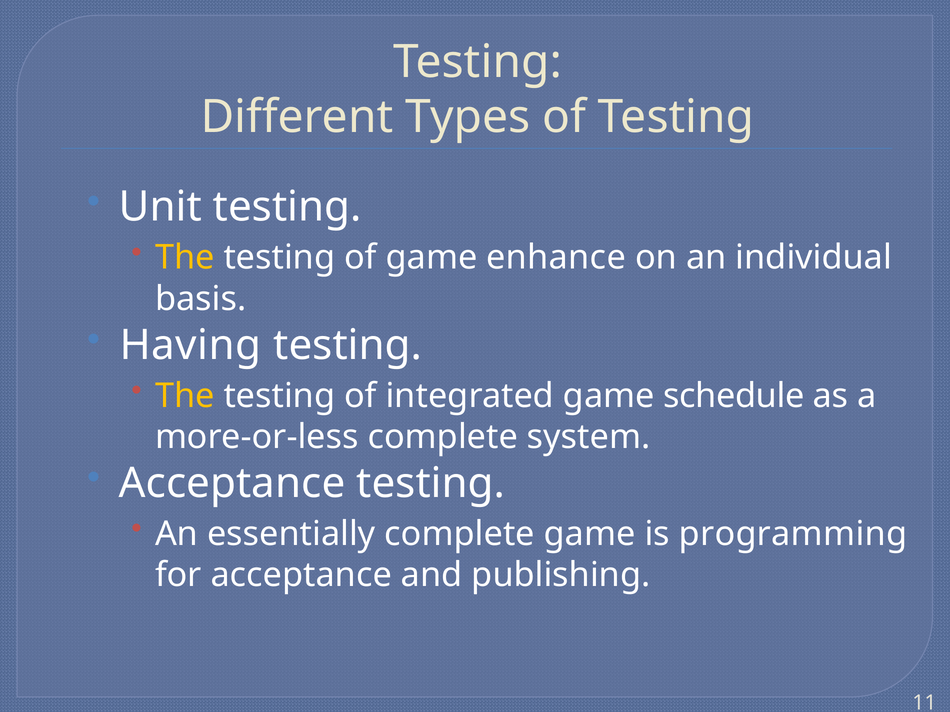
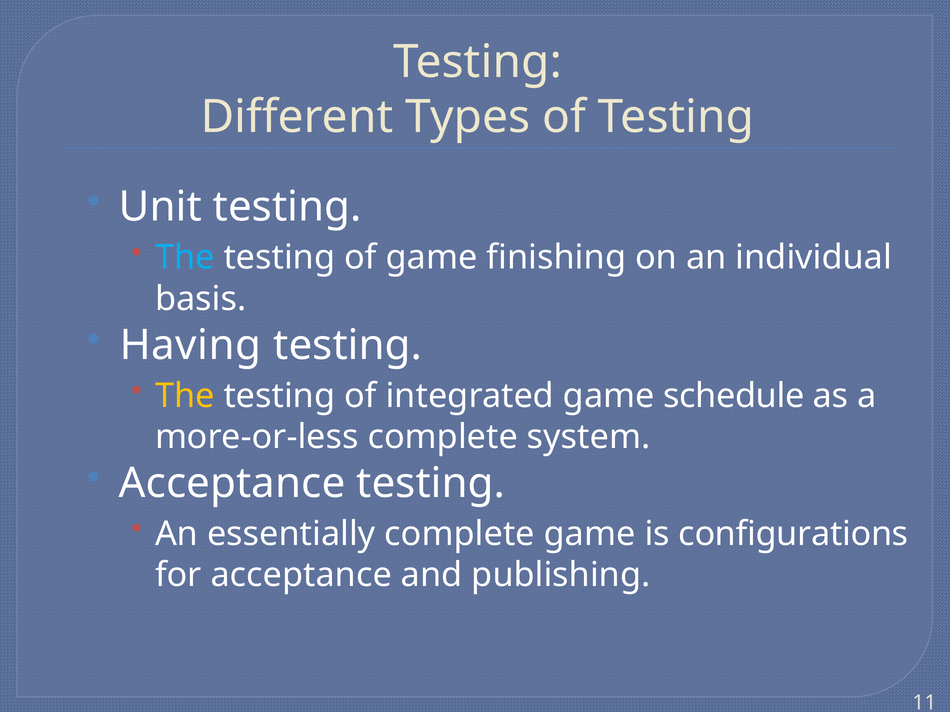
The colour: yellow -> light blue (185, 258)
enhance: enhance -> finishing (556, 258)
programming: programming -> configurations (793, 534)
